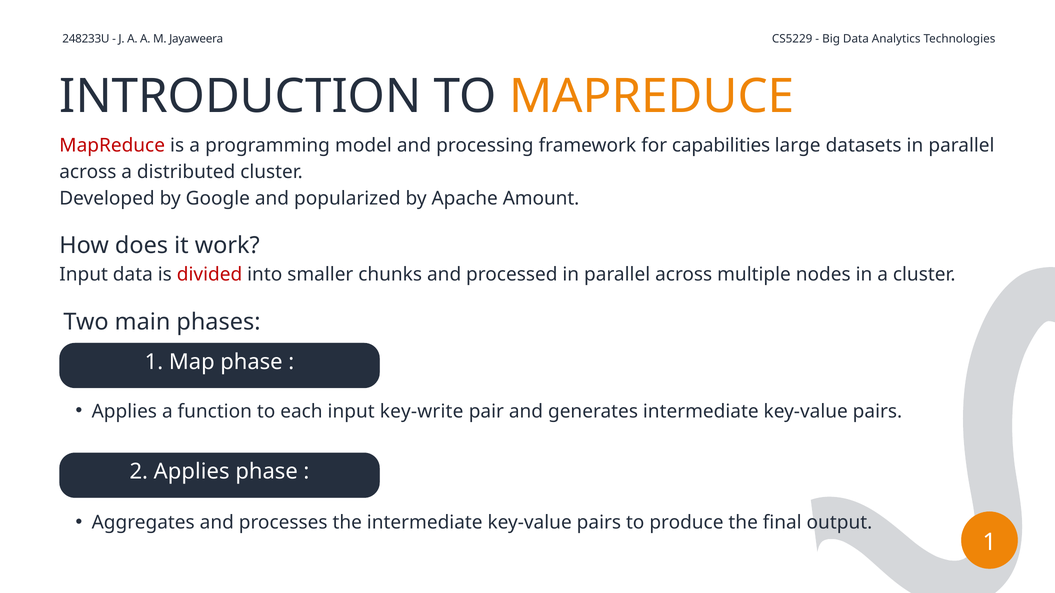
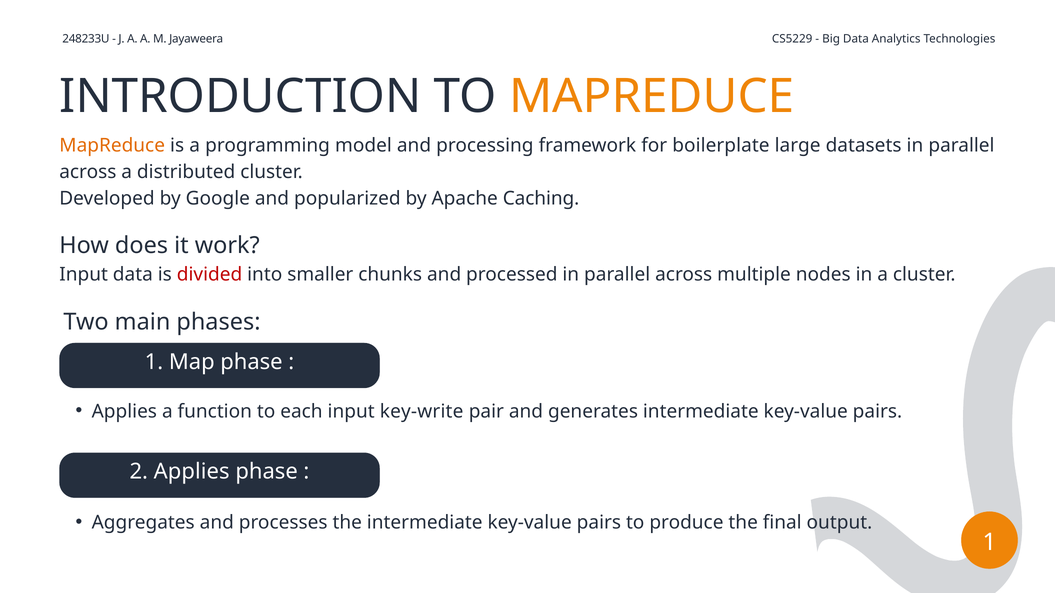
MapReduce colour: red -> orange (112, 146)
capabilities: capabilities -> boilerplate (721, 146)
Amount: Amount -> Caching (541, 199)
